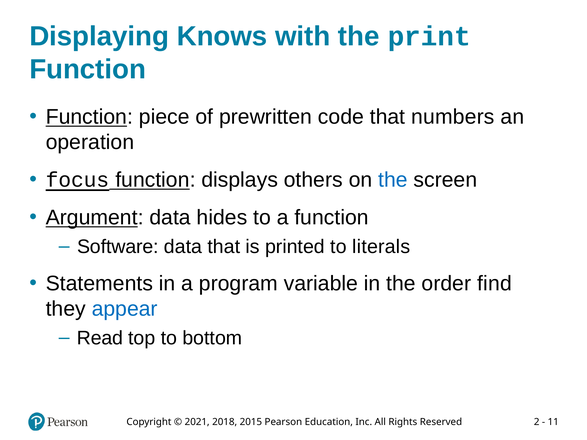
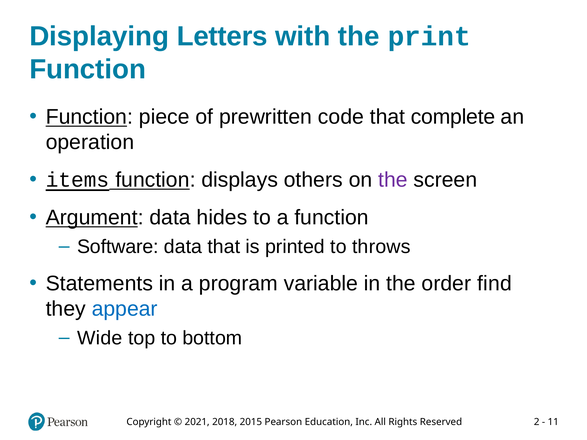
Knows: Knows -> Letters (222, 36)
numbers: numbers -> complete (453, 117)
focus: focus -> items (78, 180)
the colour: blue -> purple (393, 180)
literals: literals -> throws (381, 247)
Read: Read -> Wide (100, 338)
